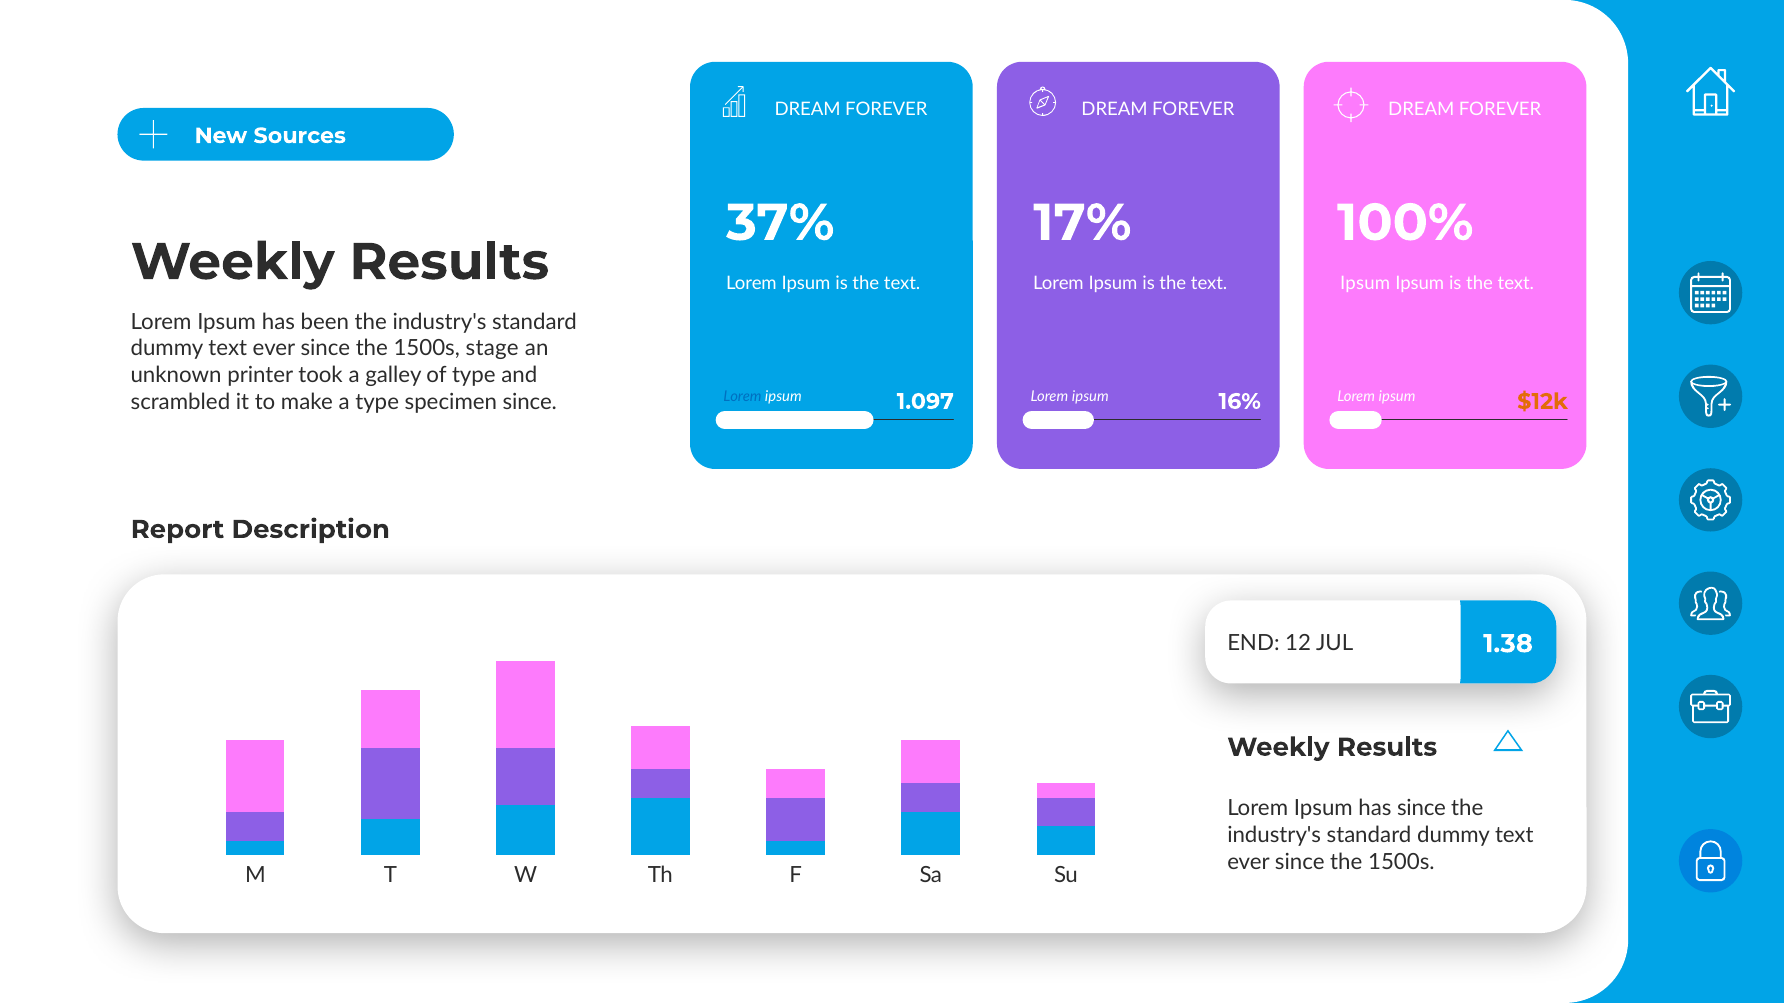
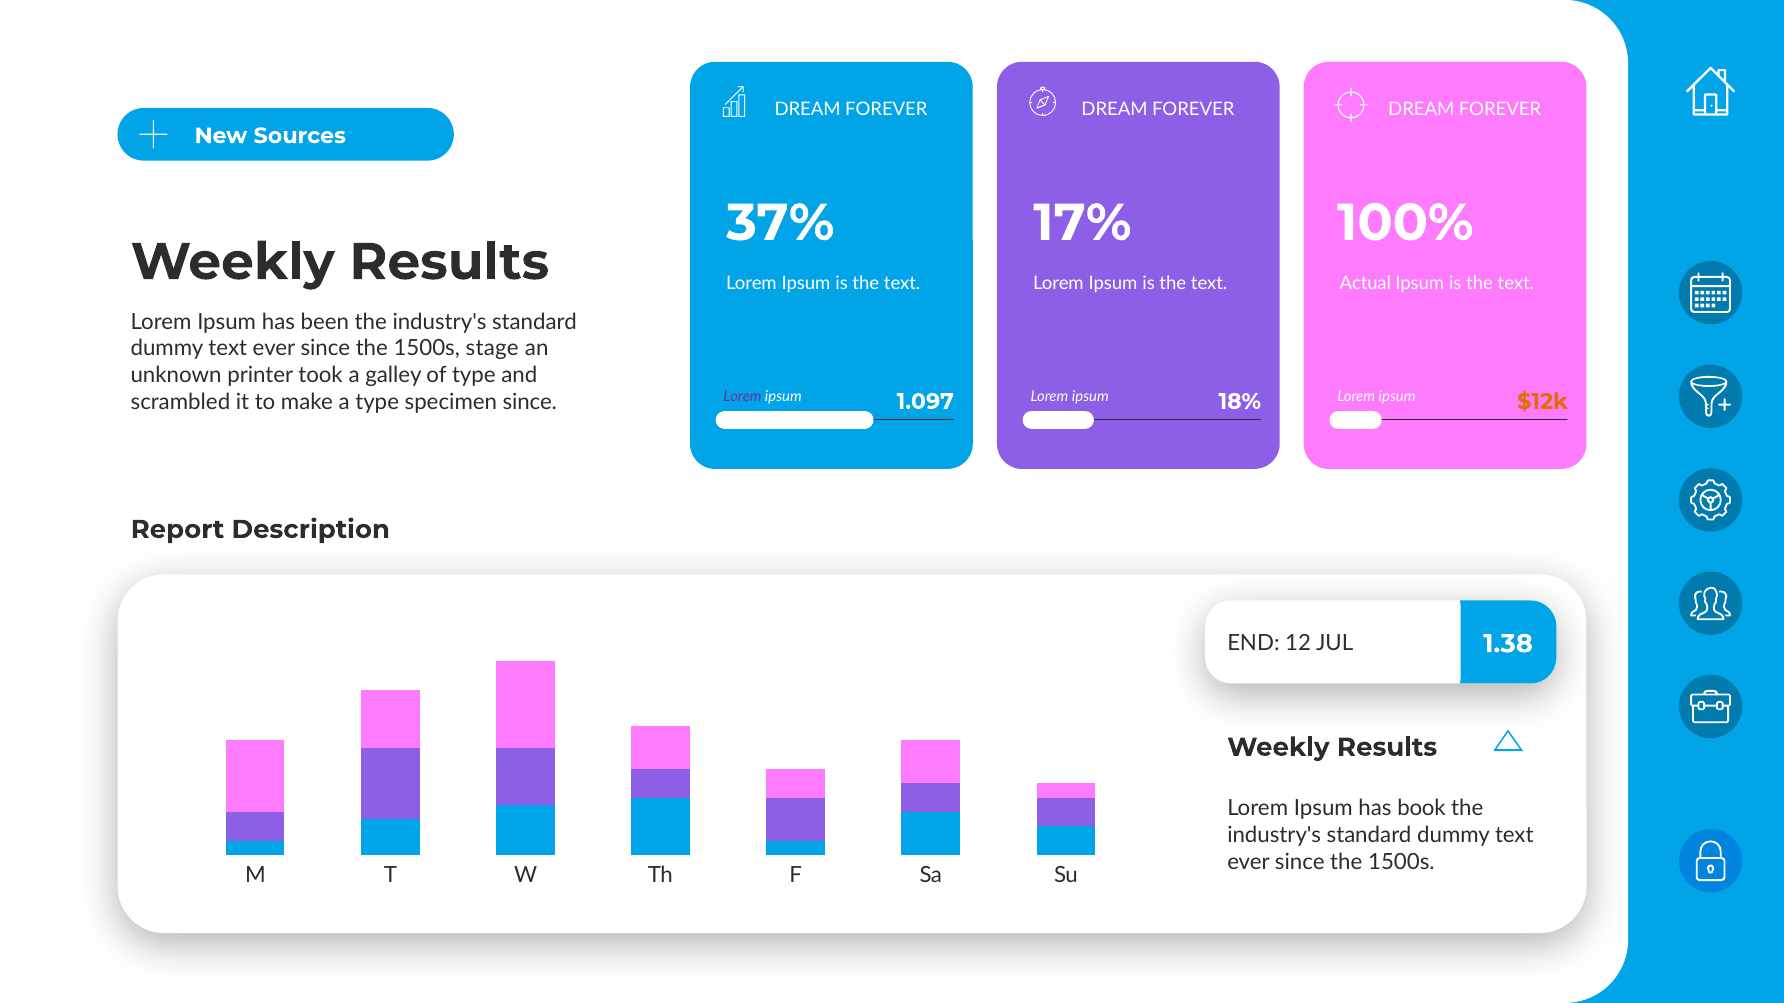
Ipsum: Ipsum -> Actual (1365, 284)
Lorem colour: blue -> purple (742, 396)
16%: 16% -> 18% (1240, 402)
has since: since -> book (1422, 809)
